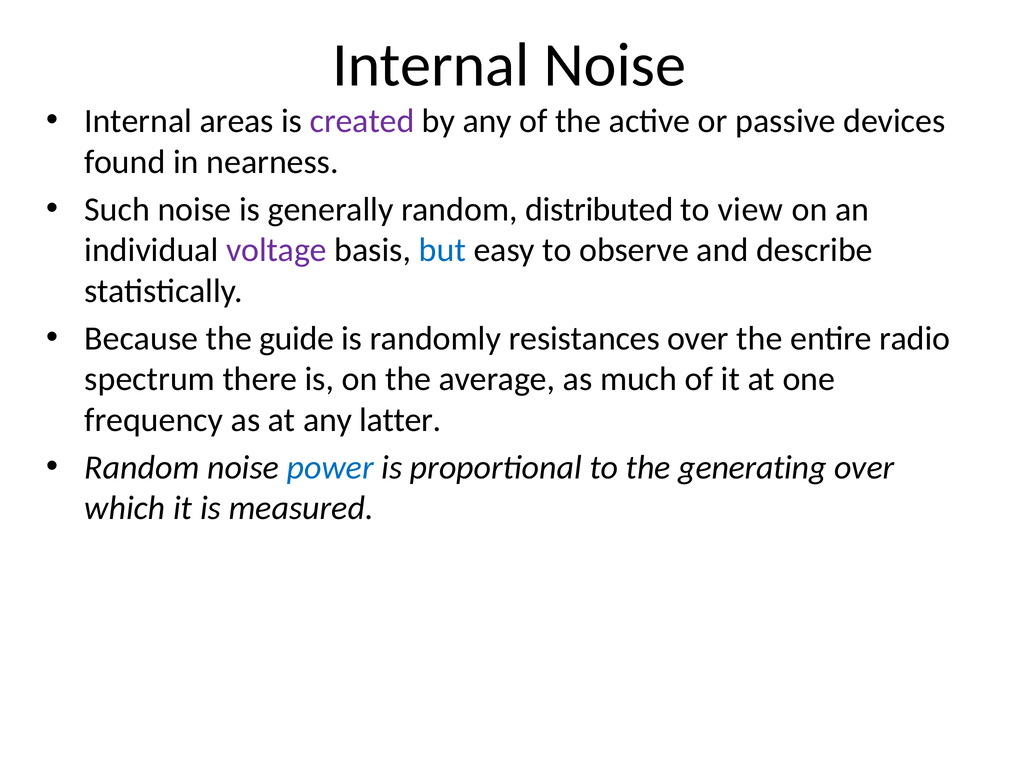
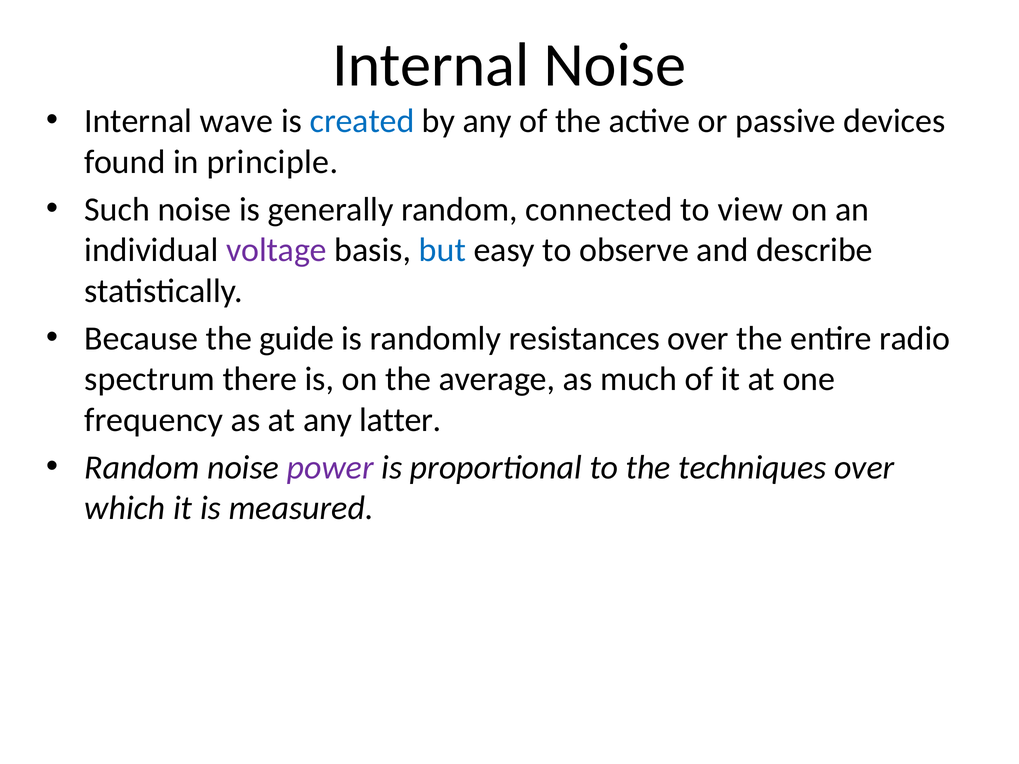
areas: areas -> wave (236, 121)
created colour: purple -> blue (362, 121)
nearness: nearness -> principle (272, 162)
distributed: distributed -> connected (599, 209)
power colour: blue -> purple (330, 468)
generating: generating -> techniques (752, 468)
